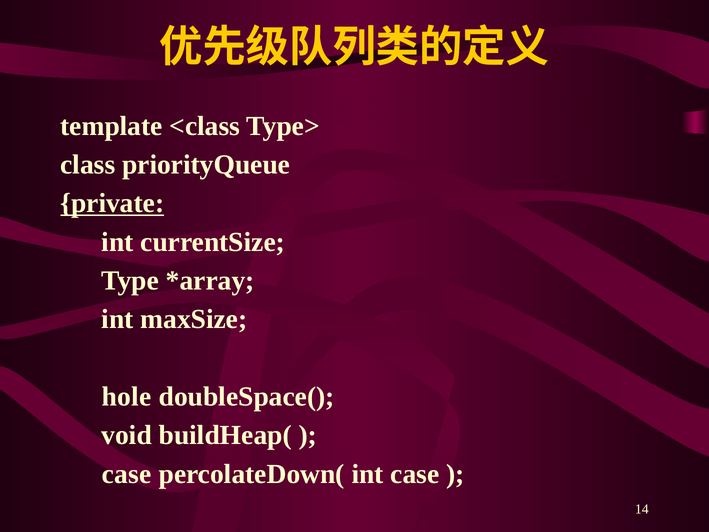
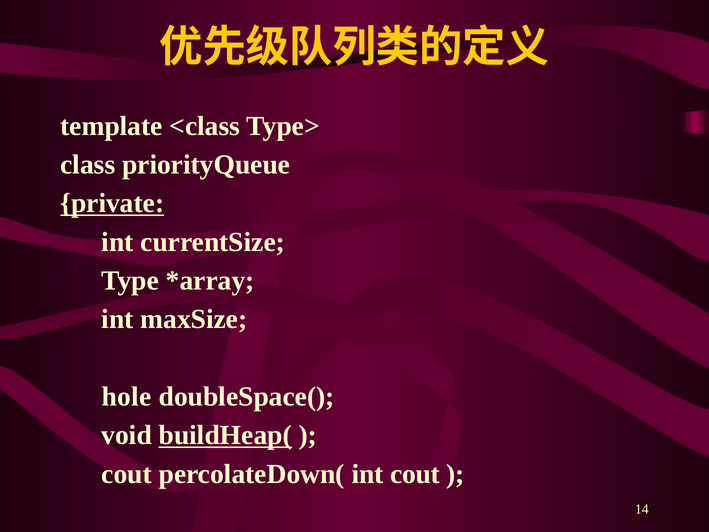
buildHeap( underline: none -> present (225, 435)
case: case -> cout (127, 474)
int case: case -> cout (415, 474)
